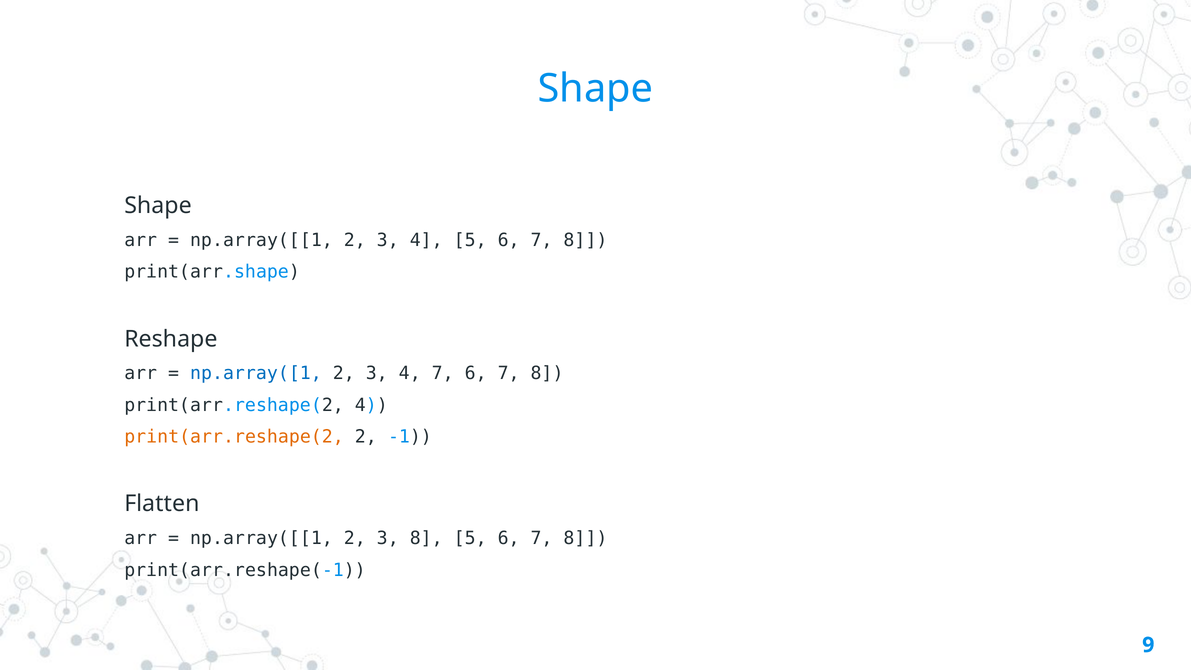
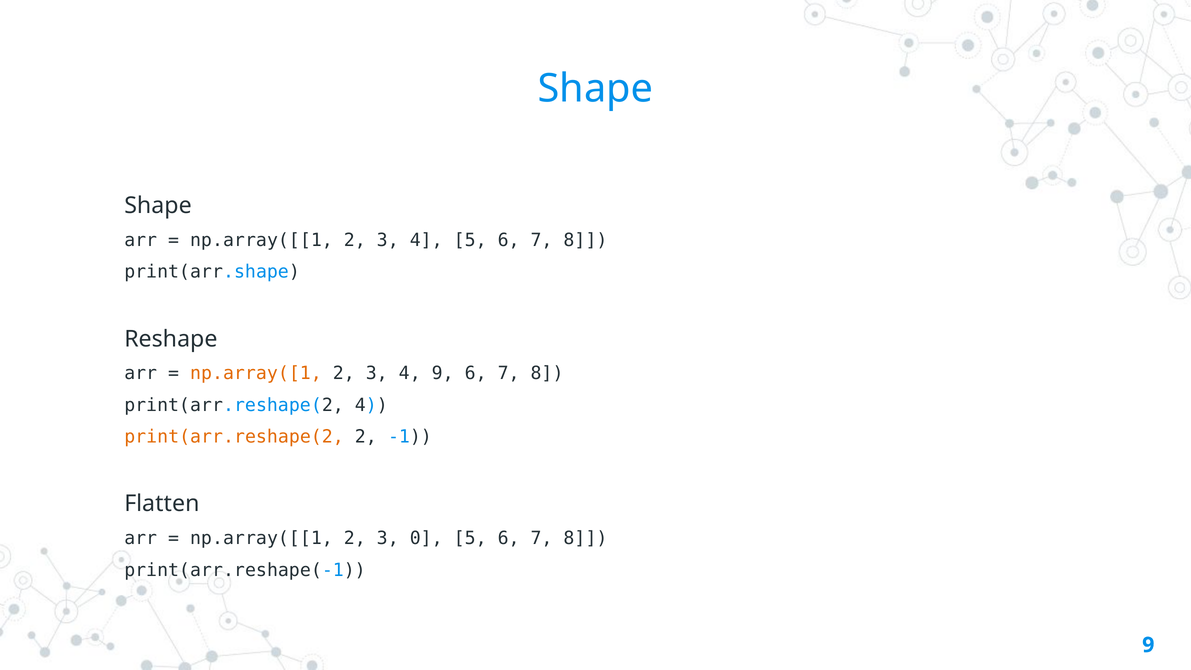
np.array([1 colour: blue -> orange (256, 373)
4 7: 7 -> 9 (443, 373)
3 8: 8 -> 0 (426, 538)
